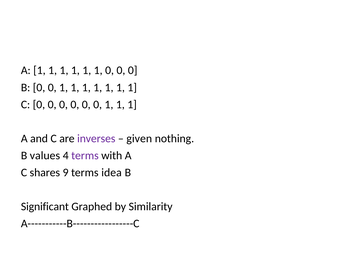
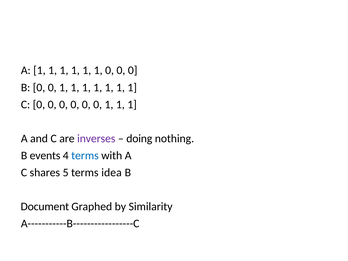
given: given -> doing (139, 138)
values: values -> events (45, 155)
terms colour: purple -> blue (85, 155)
9: 9 -> 5 (66, 173)
Significant: Significant -> Document (45, 207)
